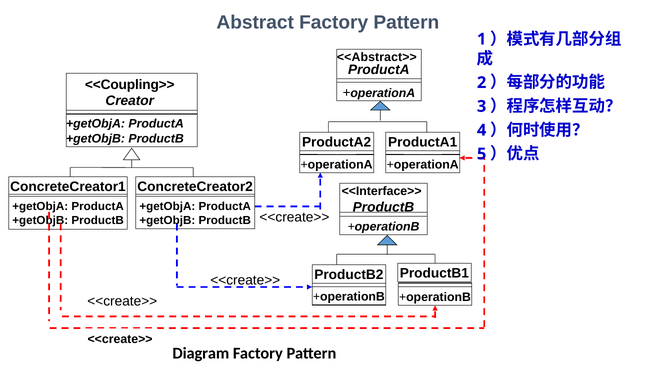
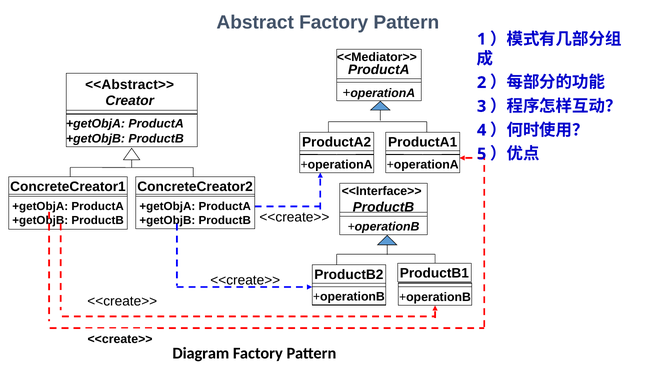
<<Abstract>>: <<Abstract>> -> <<Mediator>> (377, 57)
<<Coupling>>: <<Coupling>> -> <<Abstract>> (130, 85)
